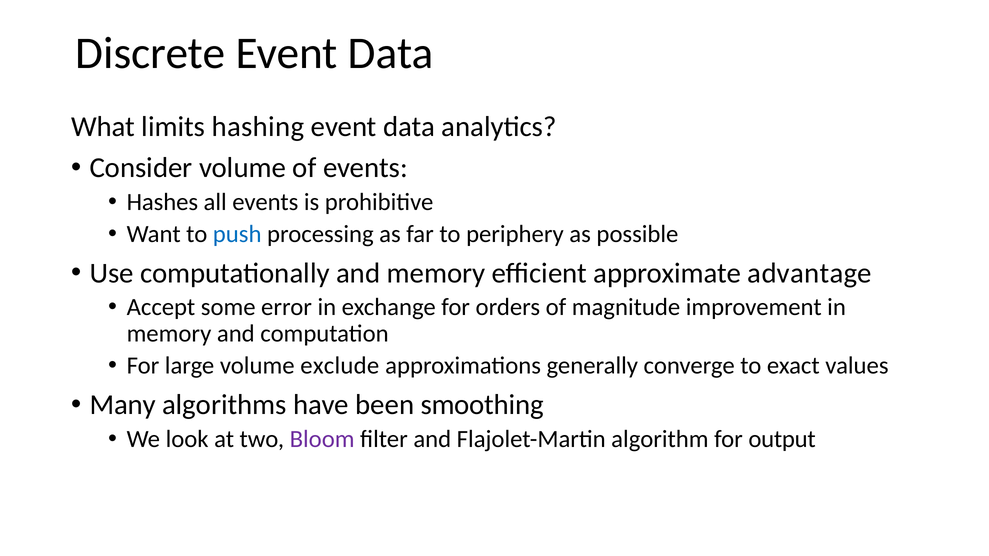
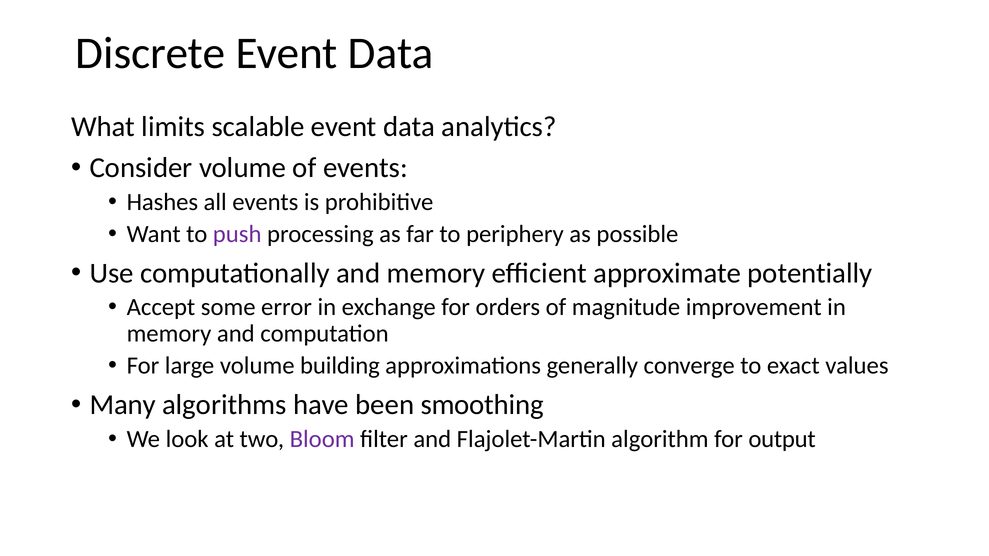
hashing: hashing -> scalable (258, 127)
push colour: blue -> purple (237, 234)
advantage: advantage -> potentially (810, 273)
exclude: exclude -> building (340, 366)
